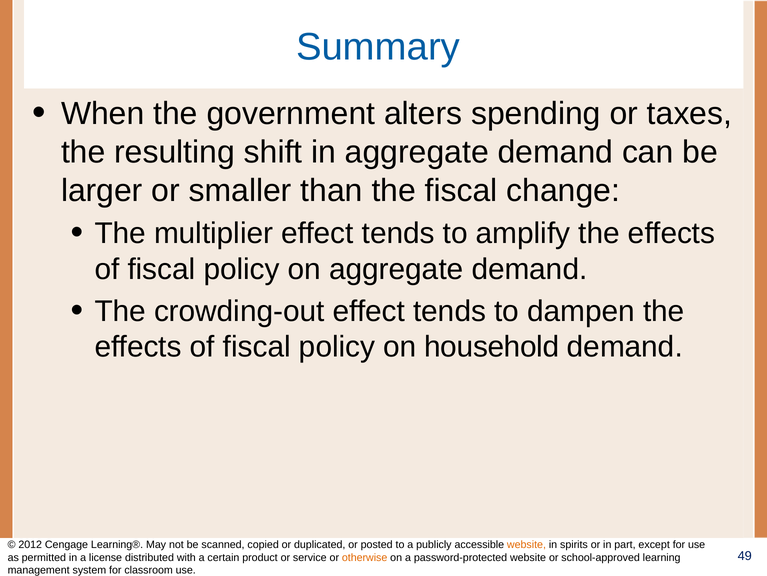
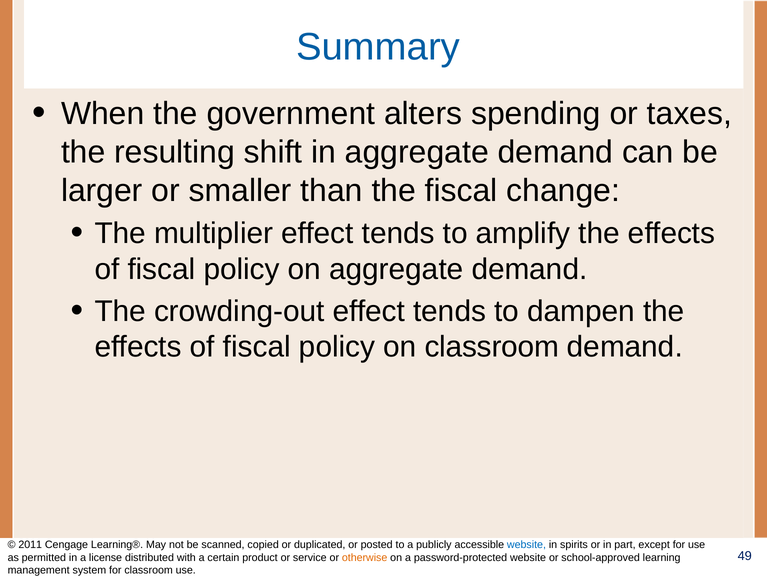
on household: household -> classroom (492, 347)
2012: 2012 -> 2011 (30, 544)
website colour: orange -> blue (526, 544)
